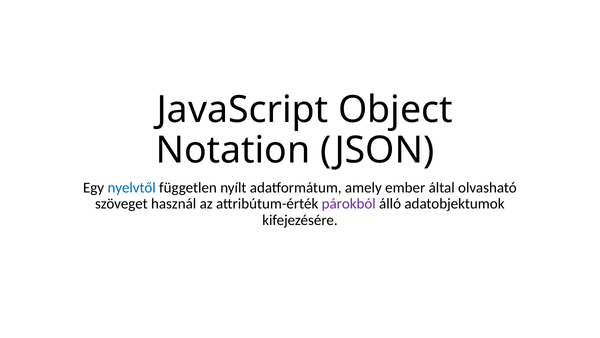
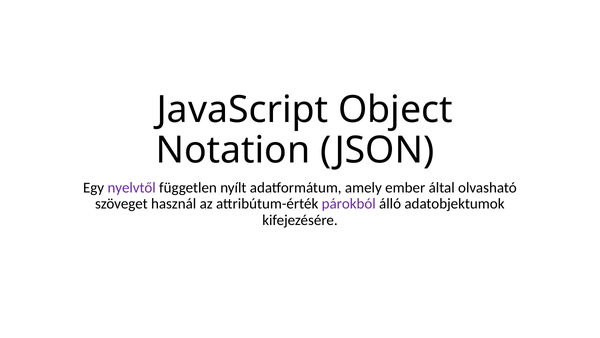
nyelvtől colour: blue -> purple (132, 188)
